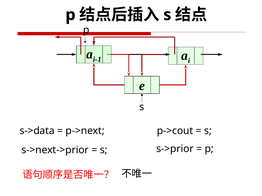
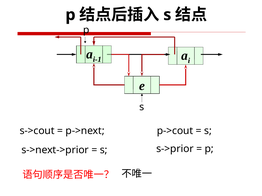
s->data: s->data -> s->cout (37, 131)
